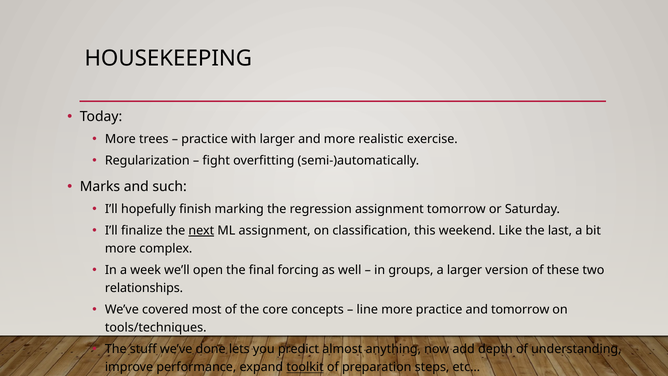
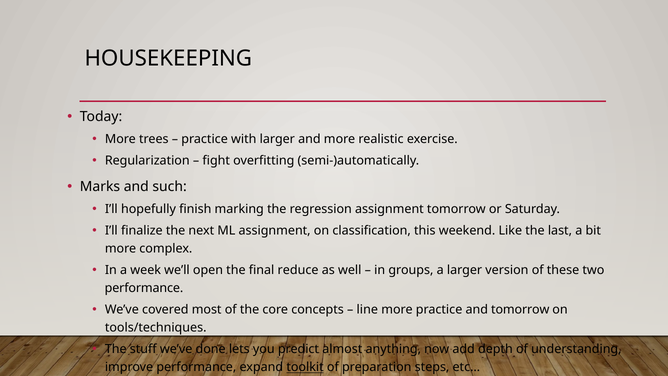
next underline: present -> none (201, 230)
forcing: forcing -> reduce (298, 270)
relationships: relationships -> performance (144, 288)
